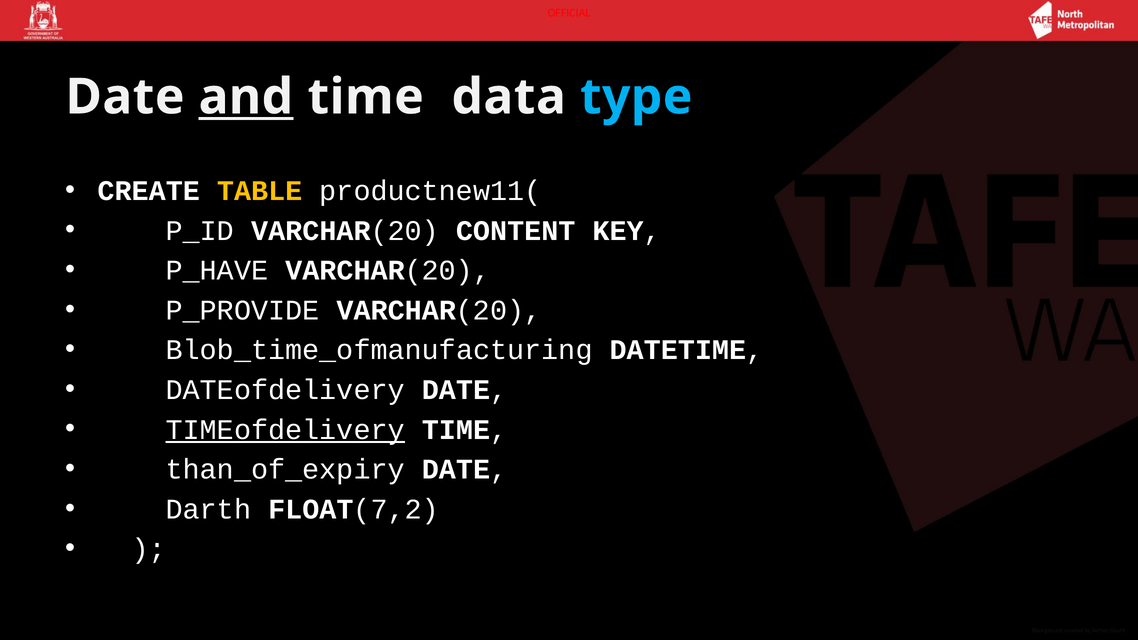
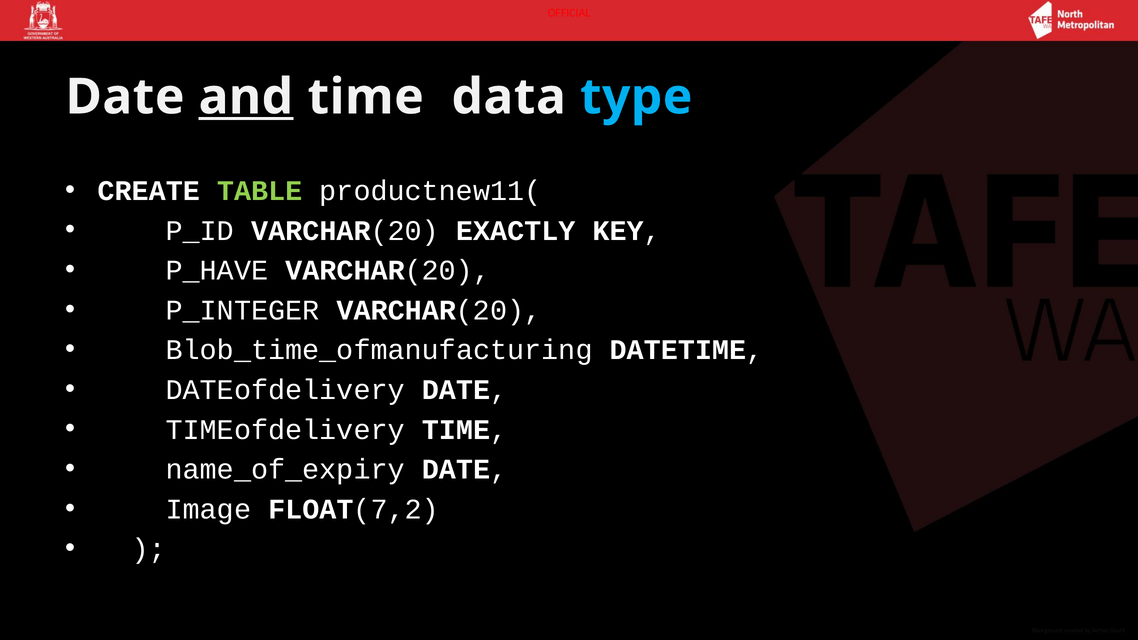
TABLE colour: yellow -> light green (260, 191)
CONTENT: CONTENT -> EXACTLY (516, 231)
P_PROVIDE: P_PROVIDE -> P_INTEGER (243, 310)
TIMEofdelivery underline: present -> none (285, 430)
than_of_expiry: than_of_expiry -> name_of_expiry (285, 470)
Darth: Darth -> Image (208, 509)
